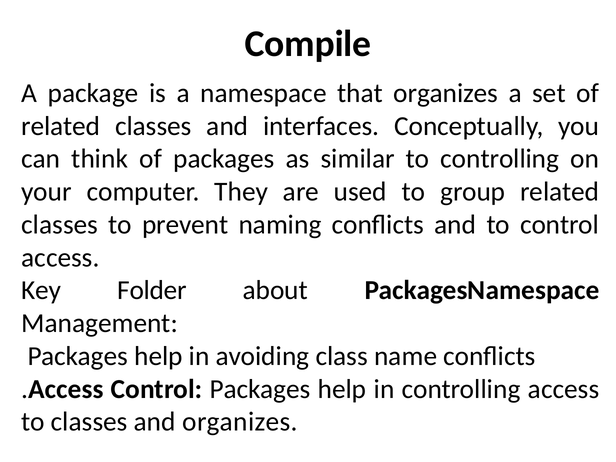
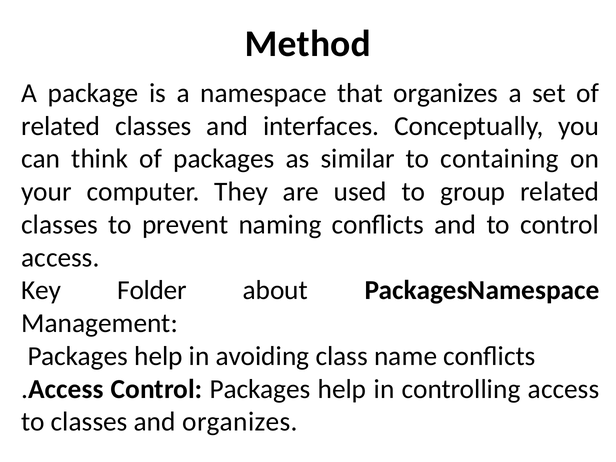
Compile: Compile -> Method (308, 44)
to controlling: controlling -> containing (500, 159)
